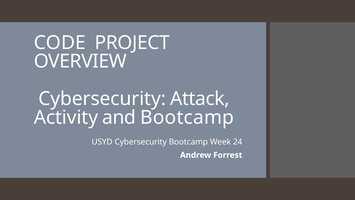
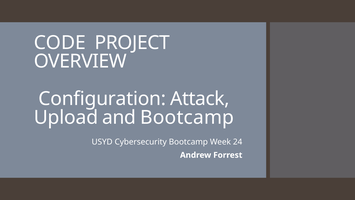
Cybersecurity: Cybersecurity -> Configuration (102, 99)
Activity: Activity -> Upload (66, 117)
